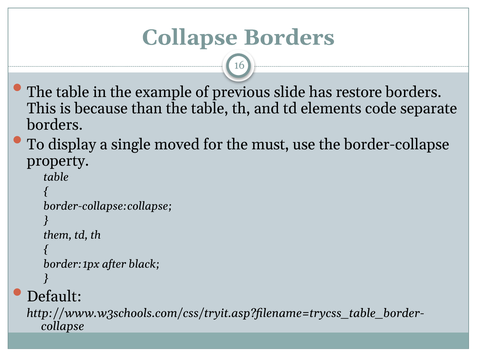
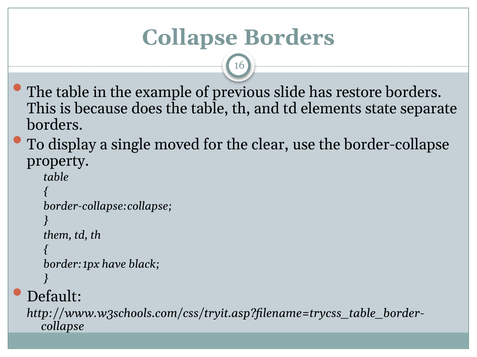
than: than -> does (147, 109)
code: code -> state (381, 109)
must: must -> clear (270, 145)
after: after -> have (114, 265)
